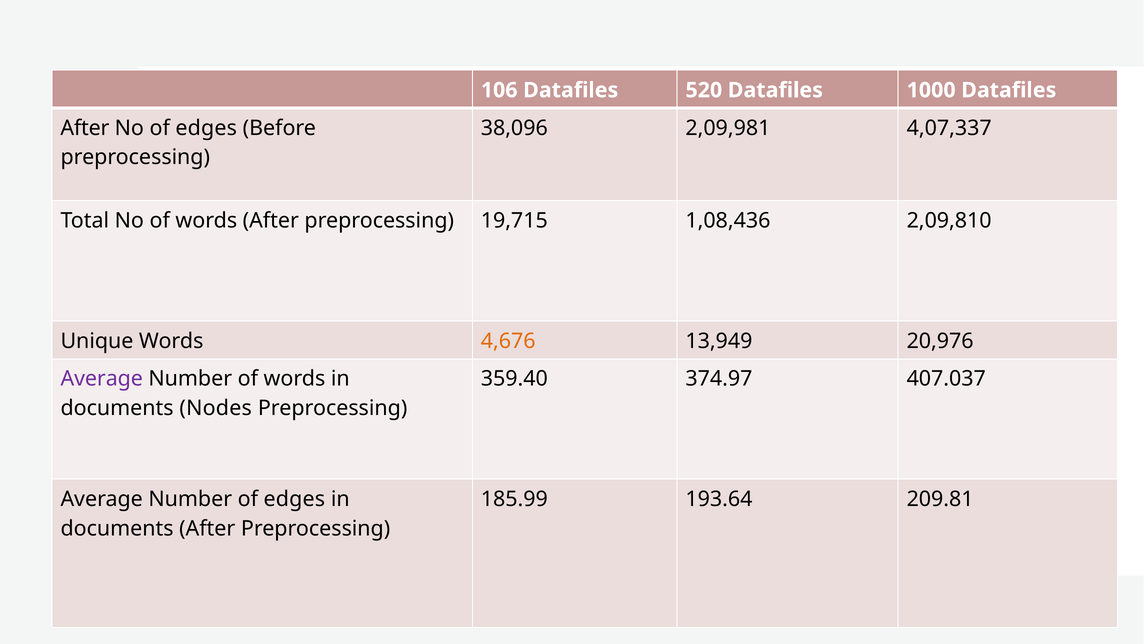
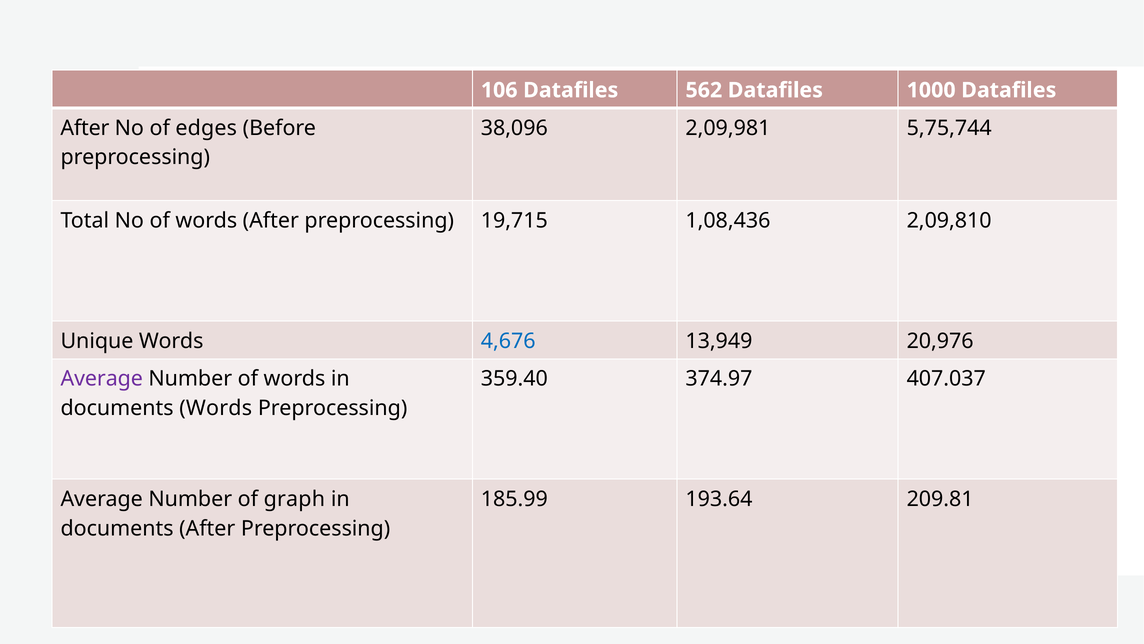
520: 520 -> 562 (704, 90)
4,07,337: 4,07,337 -> 5,75,744 (949, 128)
4,676 colour: orange -> blue (508, 341)
documents Nodes: Nodes -> Words (216, 408)
Number of edges: edges -> graph (294, 499)
